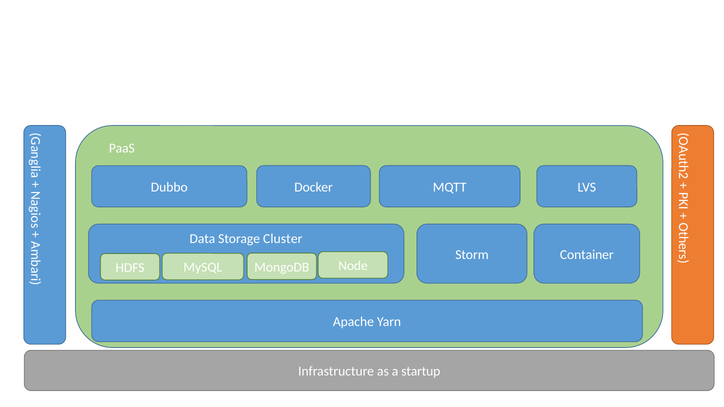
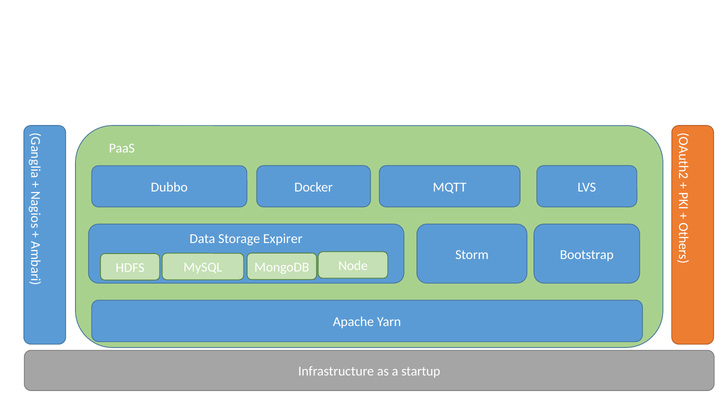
Cluster: Cluster -> Expirer (283, 239)
Container: Container -> Bootstrap (587, 255)
